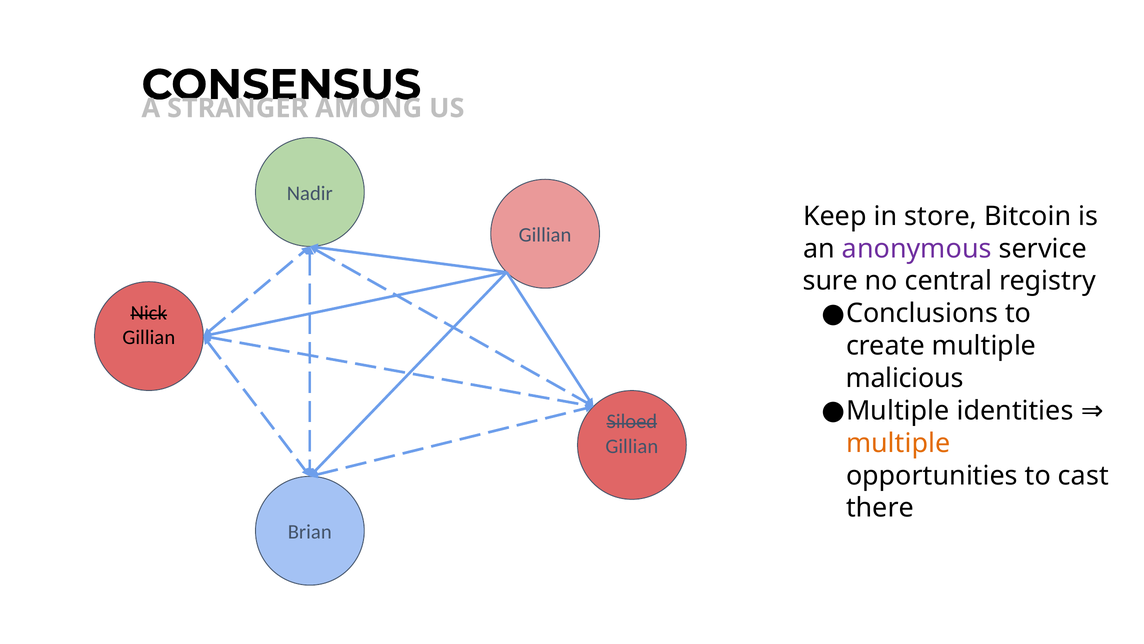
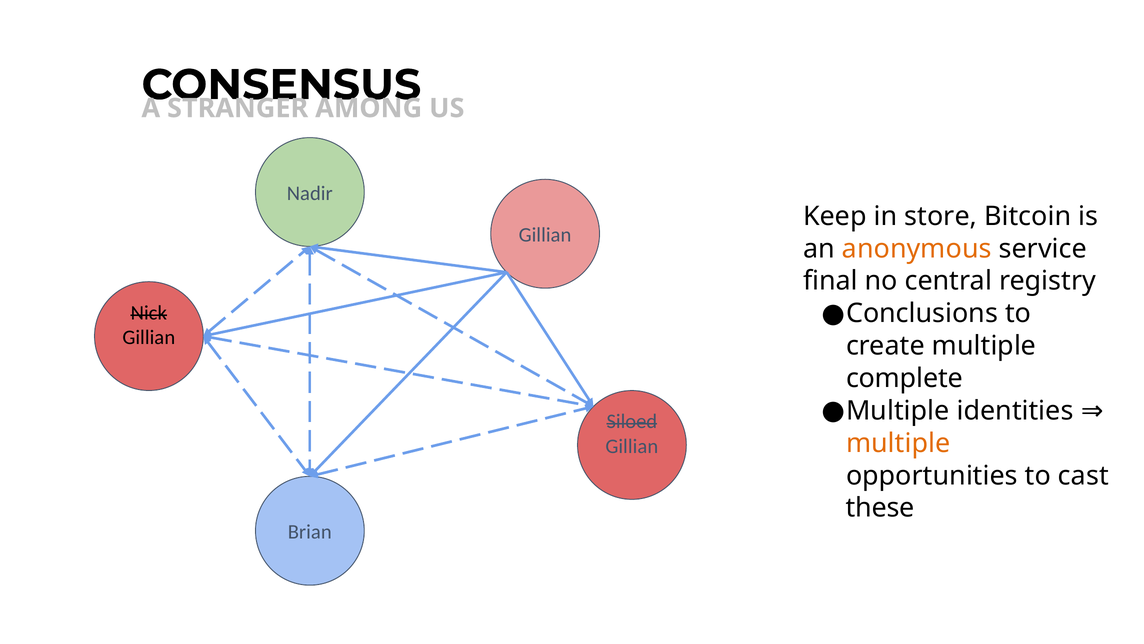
anonymous colour: purple -> orange (917, 248)
sure: sure -> final (830, 281)
malicious: malicious -> complete (905, 378)
there: there -> these (880, 508)
